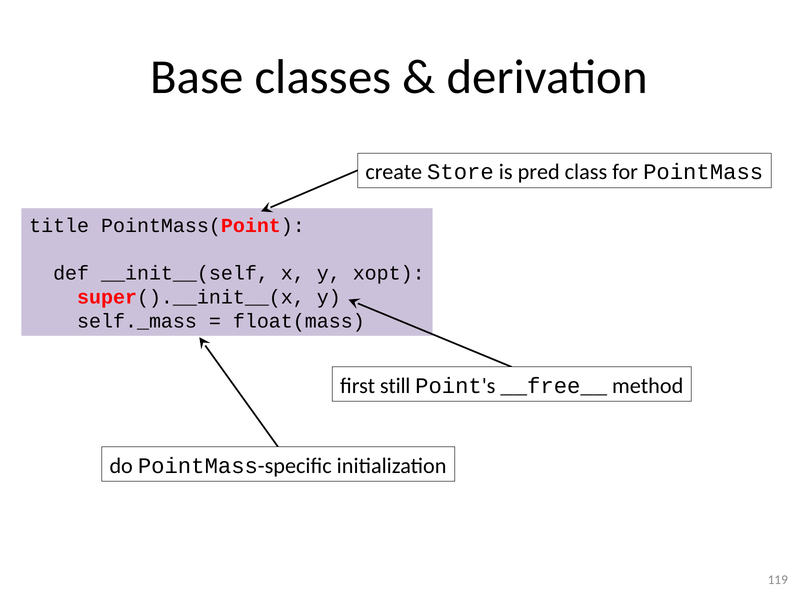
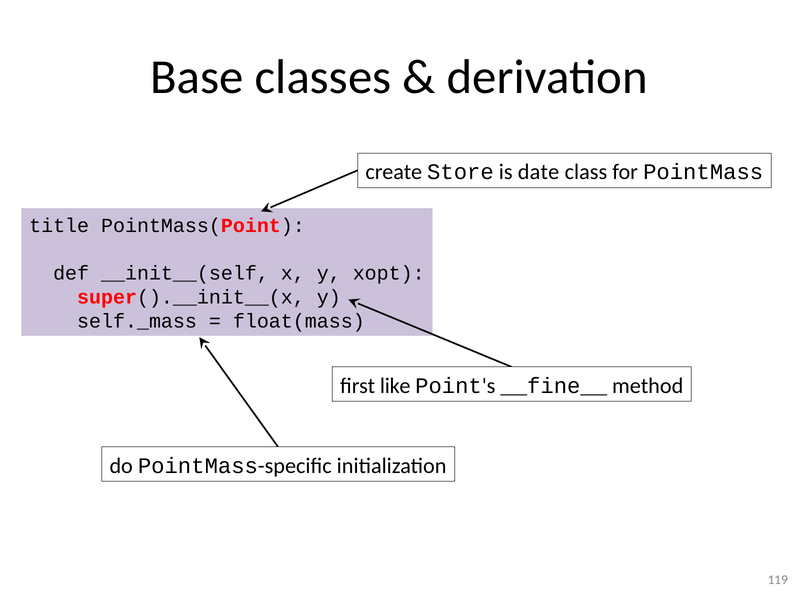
pred: pred -> date (539, 172)
still: still -> like (395, 386)
__free__: __free__ -> __fine__ (554, 386)
